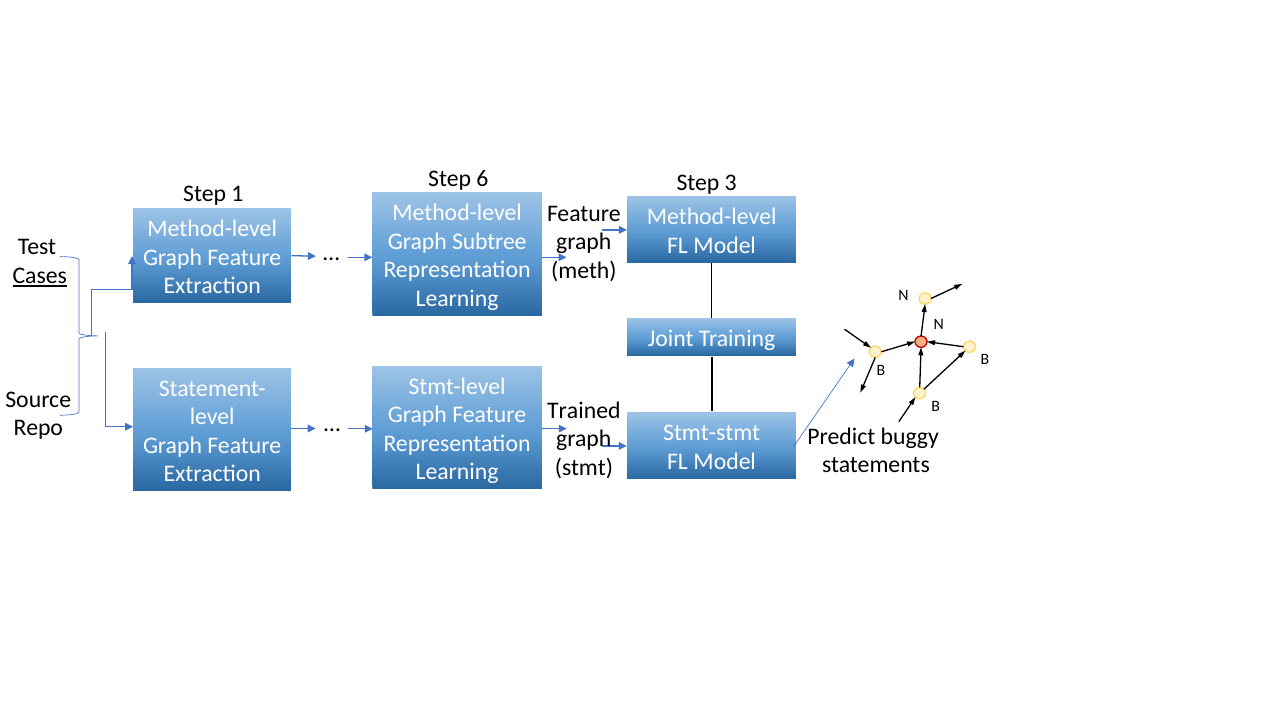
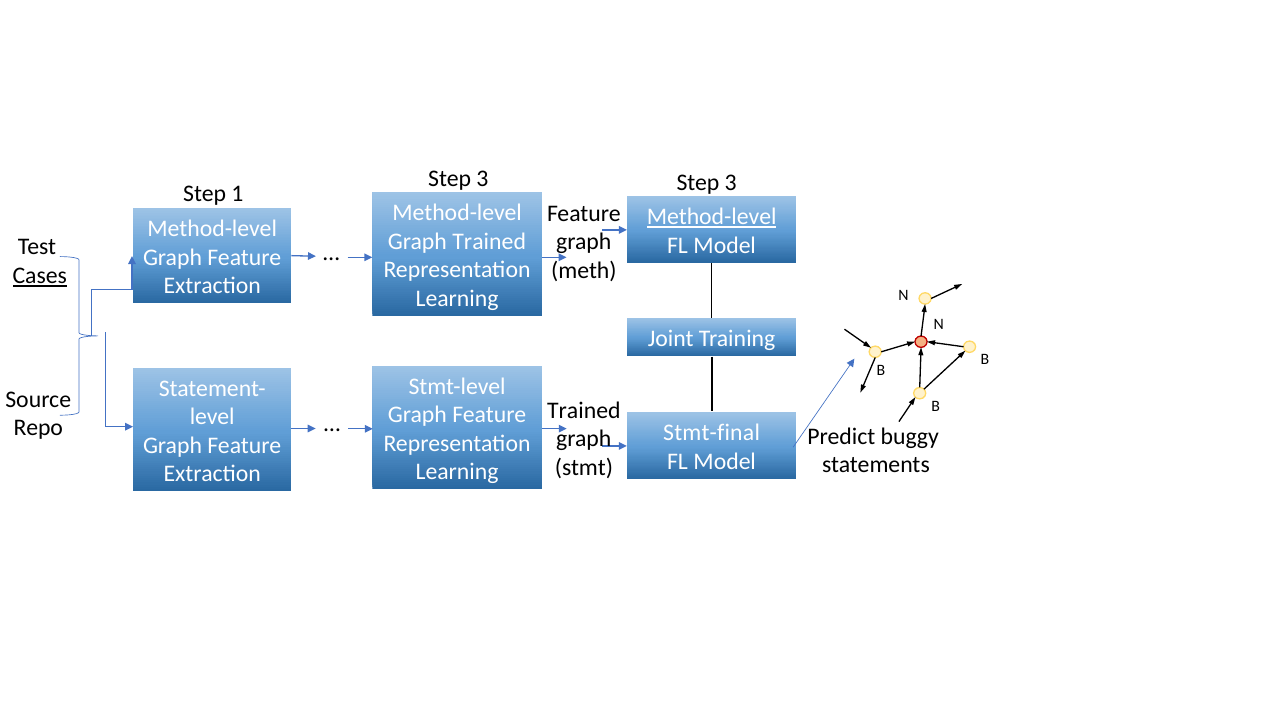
6: 6 -> 3 (482, 179)
Method-level underline: none -> present (712, 217)
Graph Subtree: Subtree -> Trained (489, 242)
Stmt-stmt: Stmt-stmt -> Stmt-final (712, 433)
